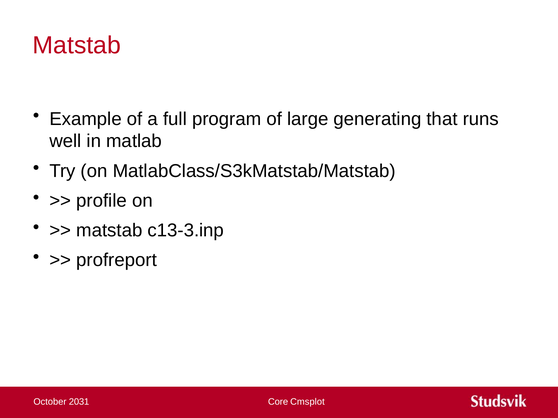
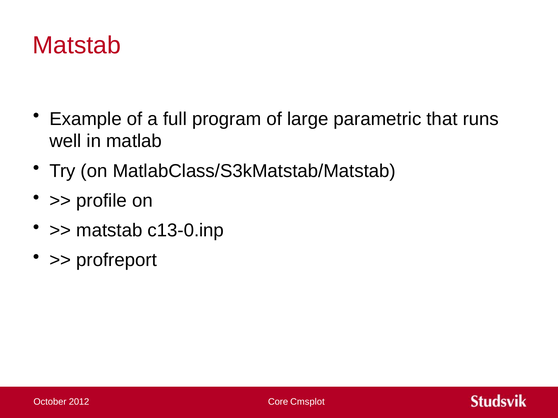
generating: generating -> parametric (377, 119)
c13-3.inp: c13-3.inp -> c13-0.inp (186, 231)
2031: 2031 -> 2012 (79, 402)
